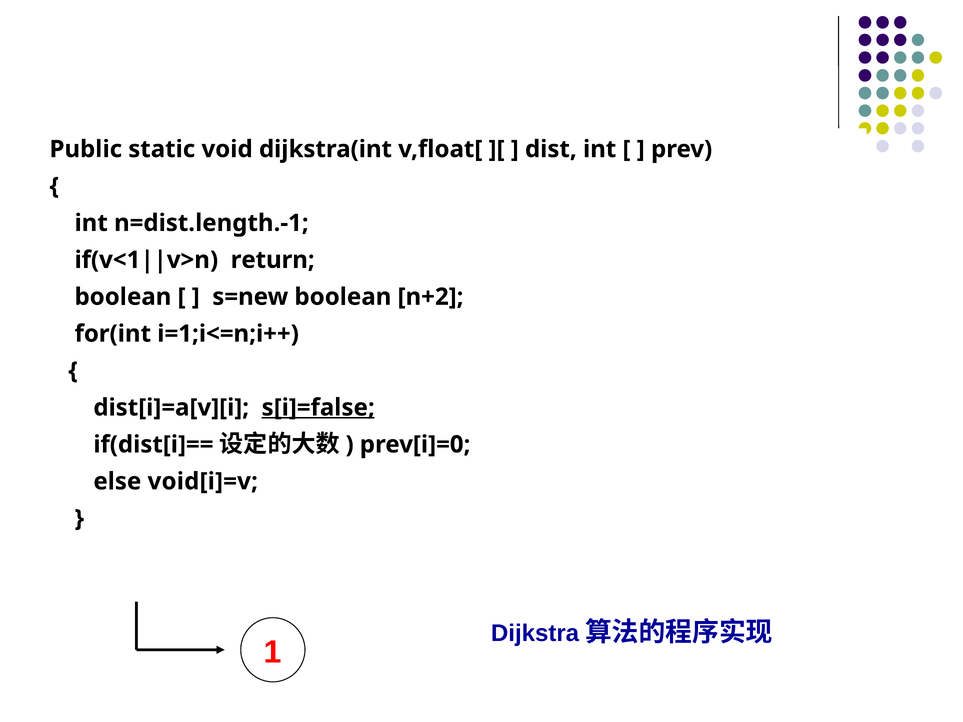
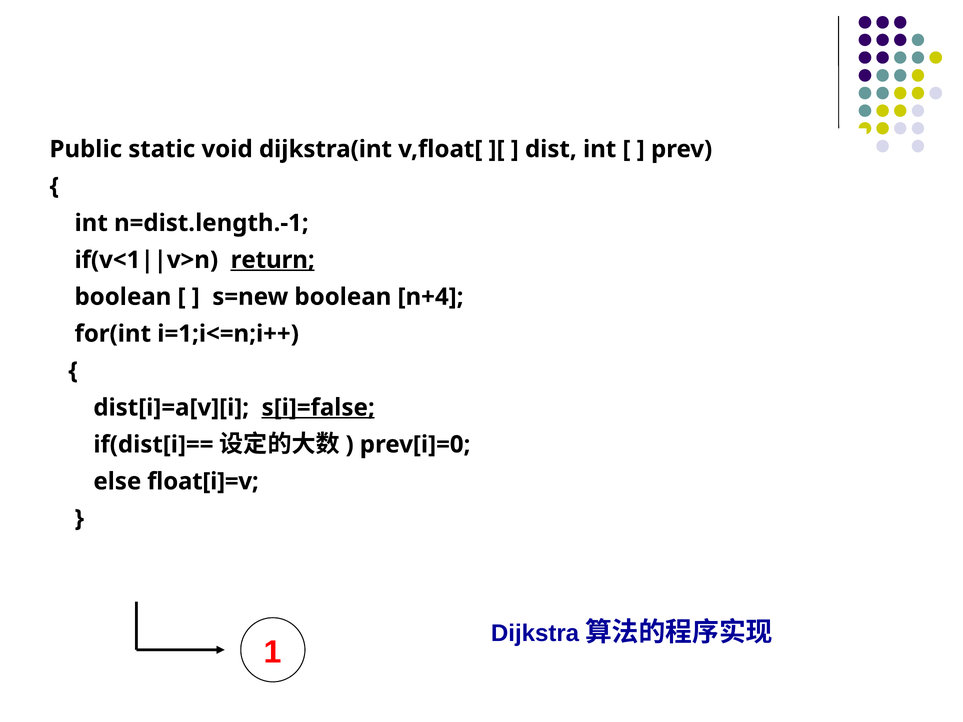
return underline: none -> present (273, 260)
n+2: n+2 -> n+4 (431, 297)
void[i]=v: void[i]=v -> float[i]=v (203, 482)
